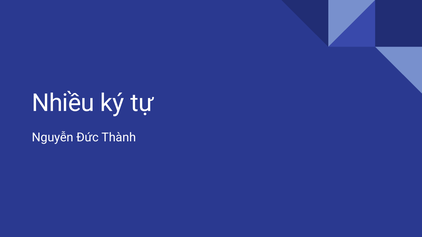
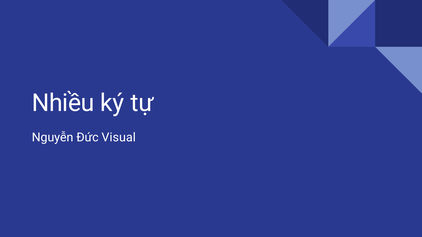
Thành: Thành -> Visual (119, 138)
